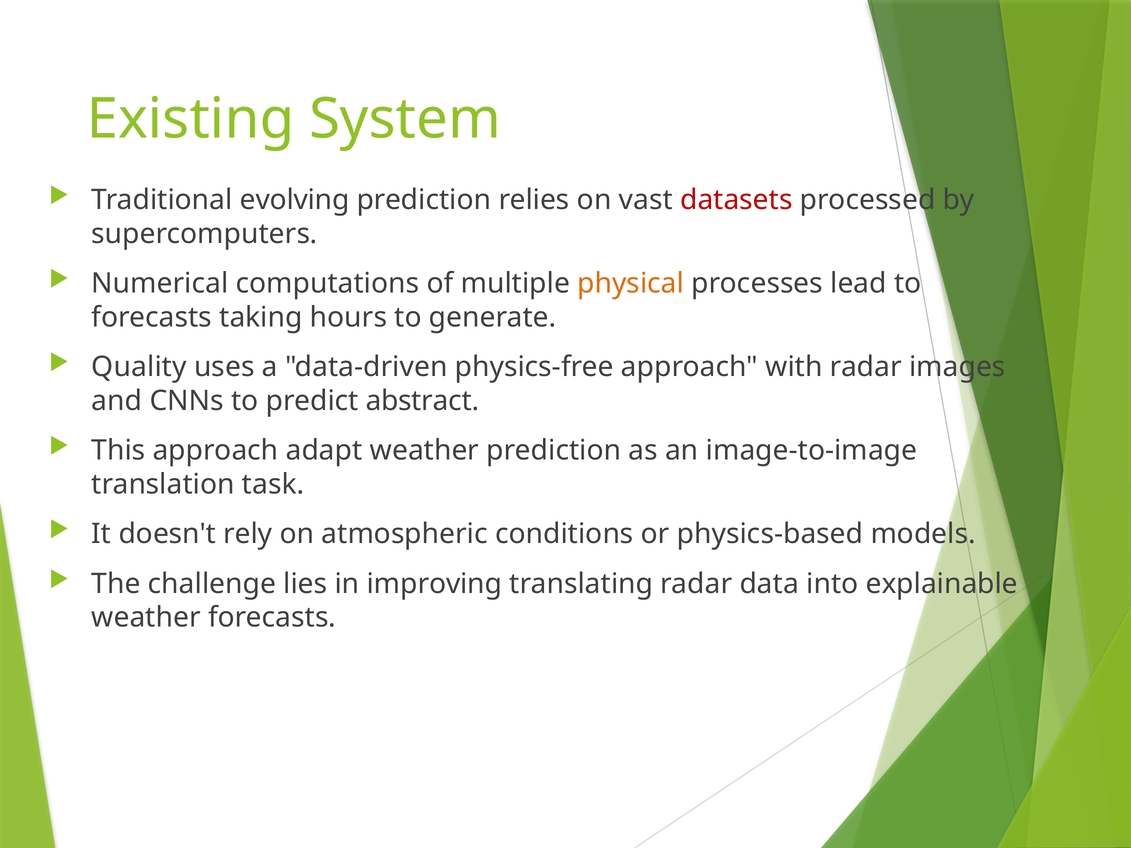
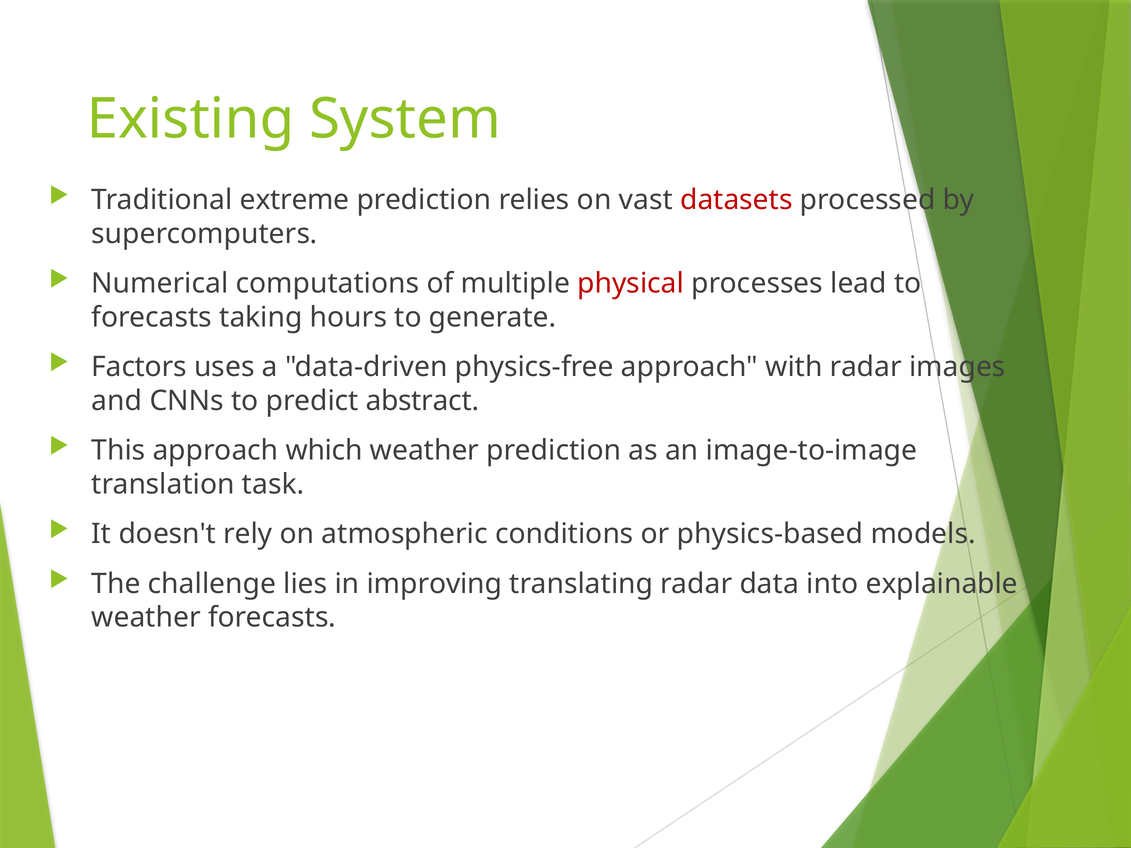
evolving: evolving -> extreme (295, 200)
physical colour: orange -> red (631, 284)
Quality: Quality -> Factors (139, 367)
adapt: adapt -> which (324, 451)
